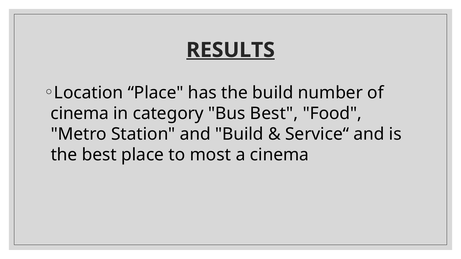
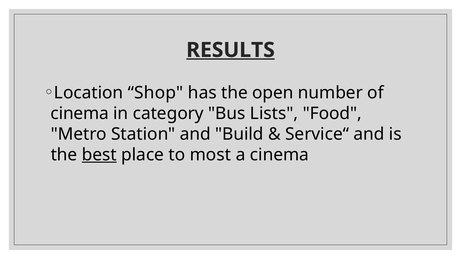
Location Place: Place -> Shop (156, 93)
the build: build -> open (273, 93)
Bus Best: Best -> Lists (274, 114)
best underline: none -> present (99, 155)
